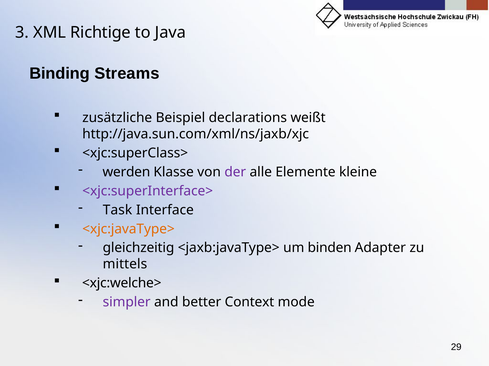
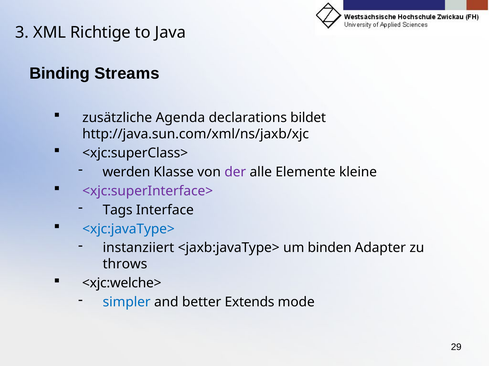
Beispiel: Beispiel -> Agenda (180, 118)
weißt: weißt -> bildet (308, 118)
Task: Task -> Tags (118, 210)
<xjc:javaType> colour: orange -> blue (129, 229)
gleichzeitig: gleichzeitig -> instanziiert (138, 248)
mittels: mittels -> throws (125, 265)
simpler colour: purple -> blue (127, 303)
Context: Context -> Extends (250, 303)
